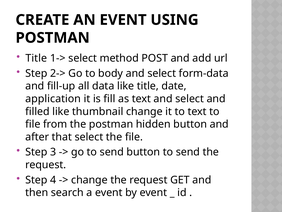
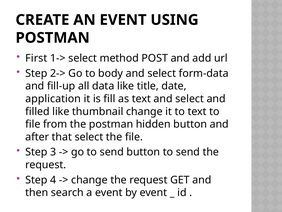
Title: Title -> First (36, 58)
